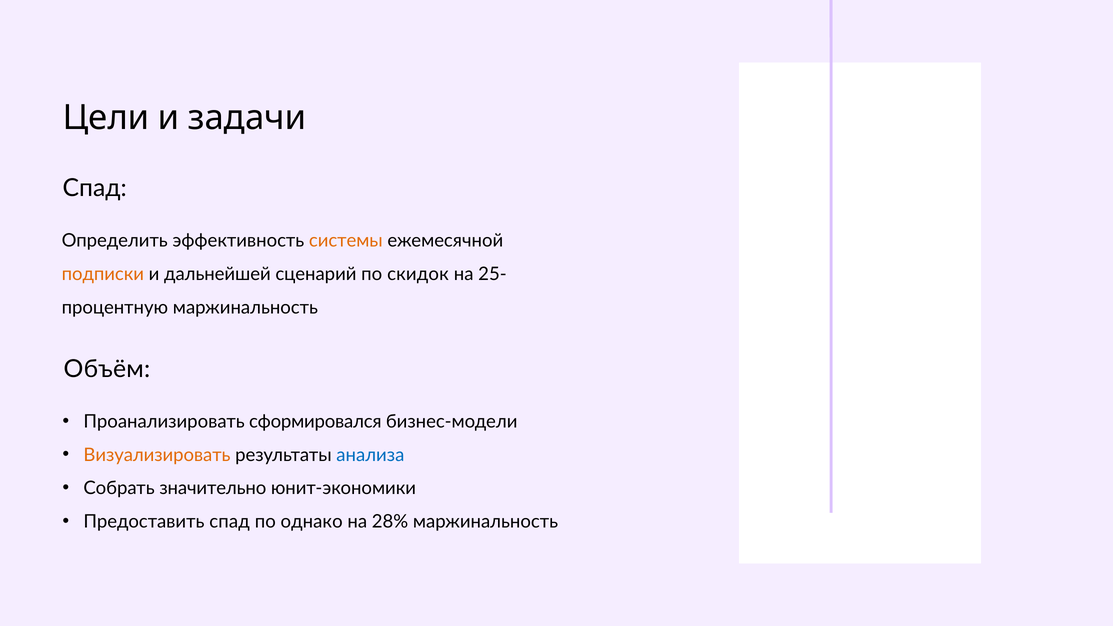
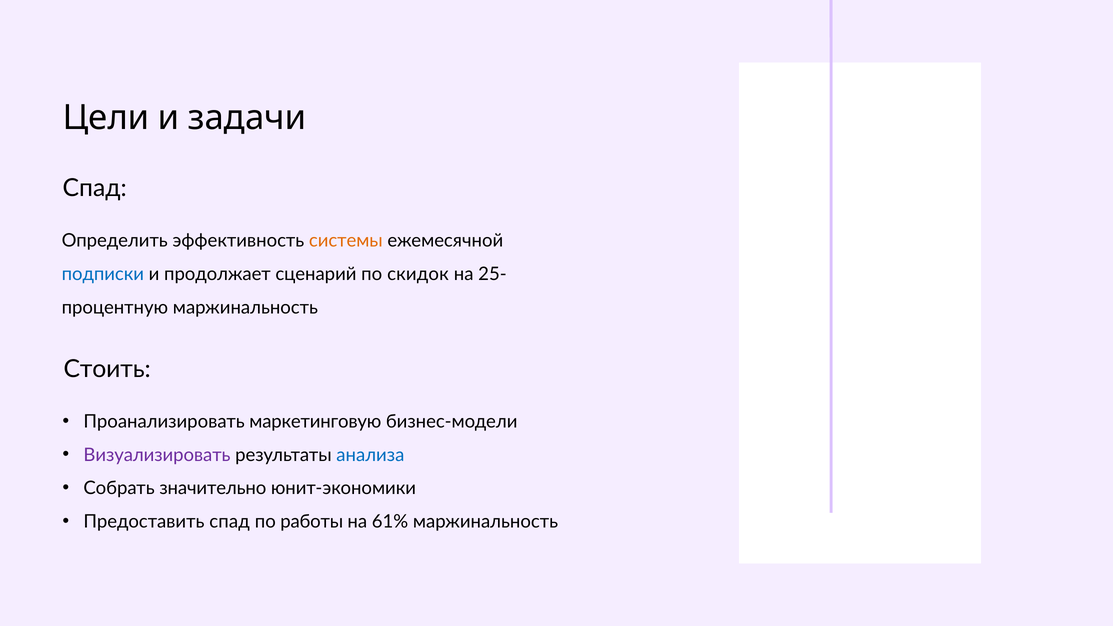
подписки colour: orange -> blue (103, 274)
дальнейшей: дальнейшей -> продолжает (217, 274)
Объём: Объём -> Стоить (107, 369)
сформировался: сформировался -> маркетинговую (315, 422)
Визуализировать colour: orange -> purple (157, 455)
однако: однако -> работы (312, 522)
28%: 28% -> 61% (390, 522)
